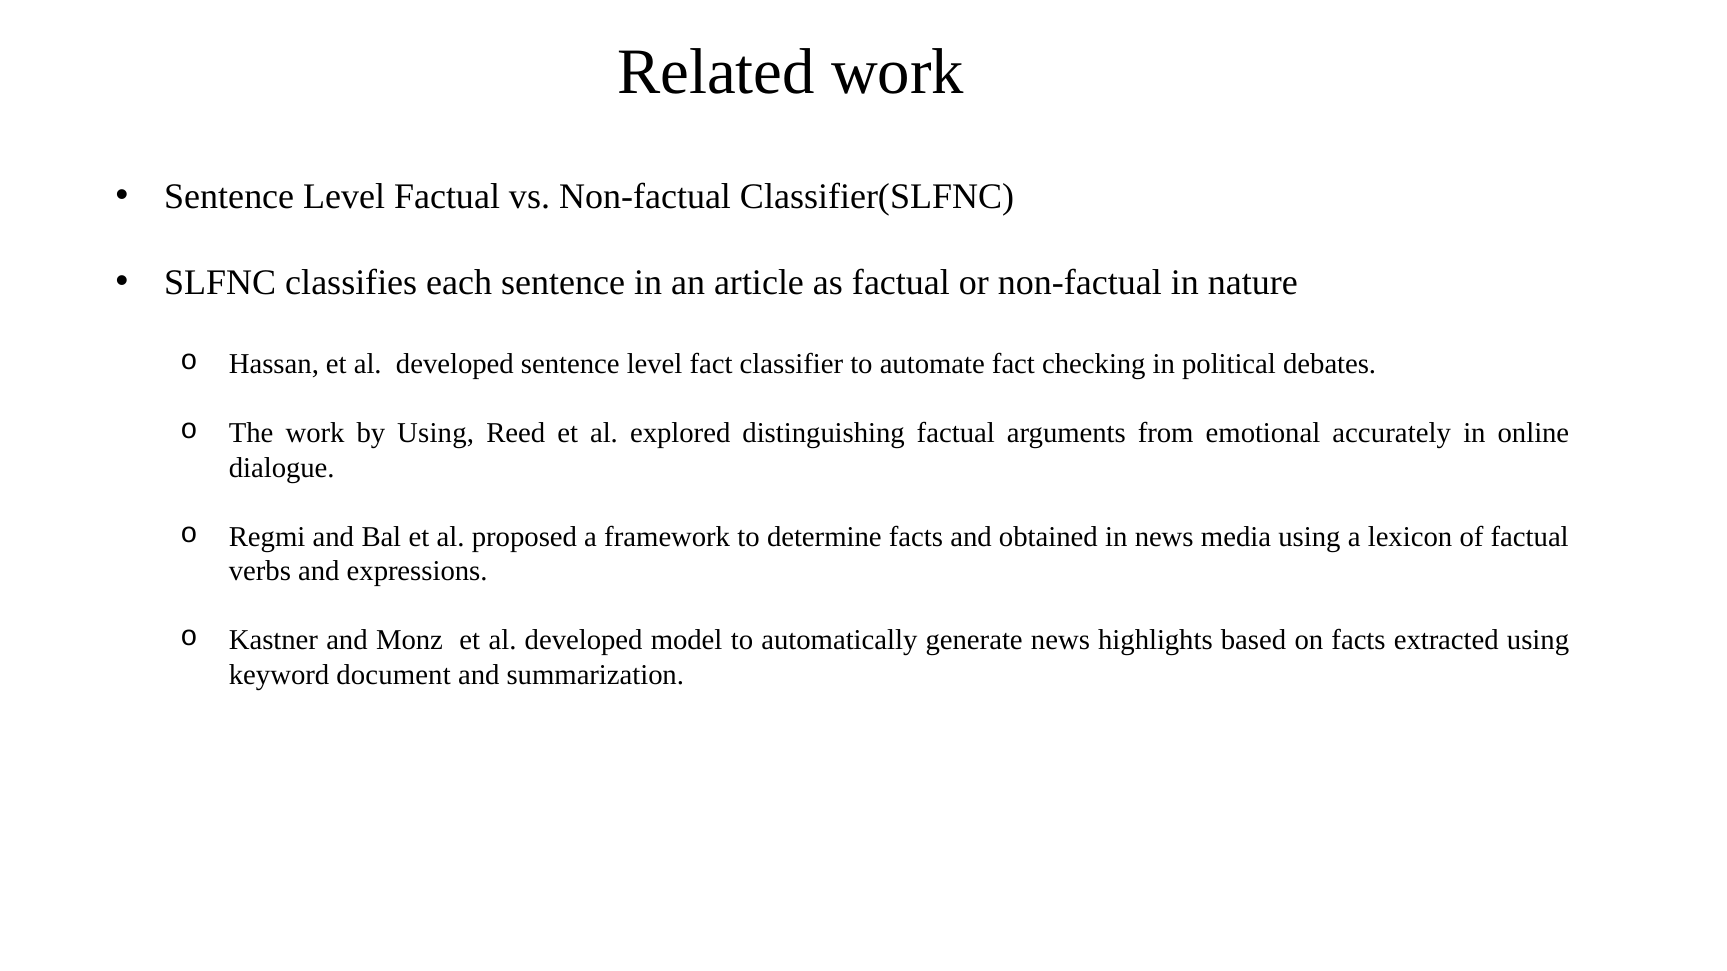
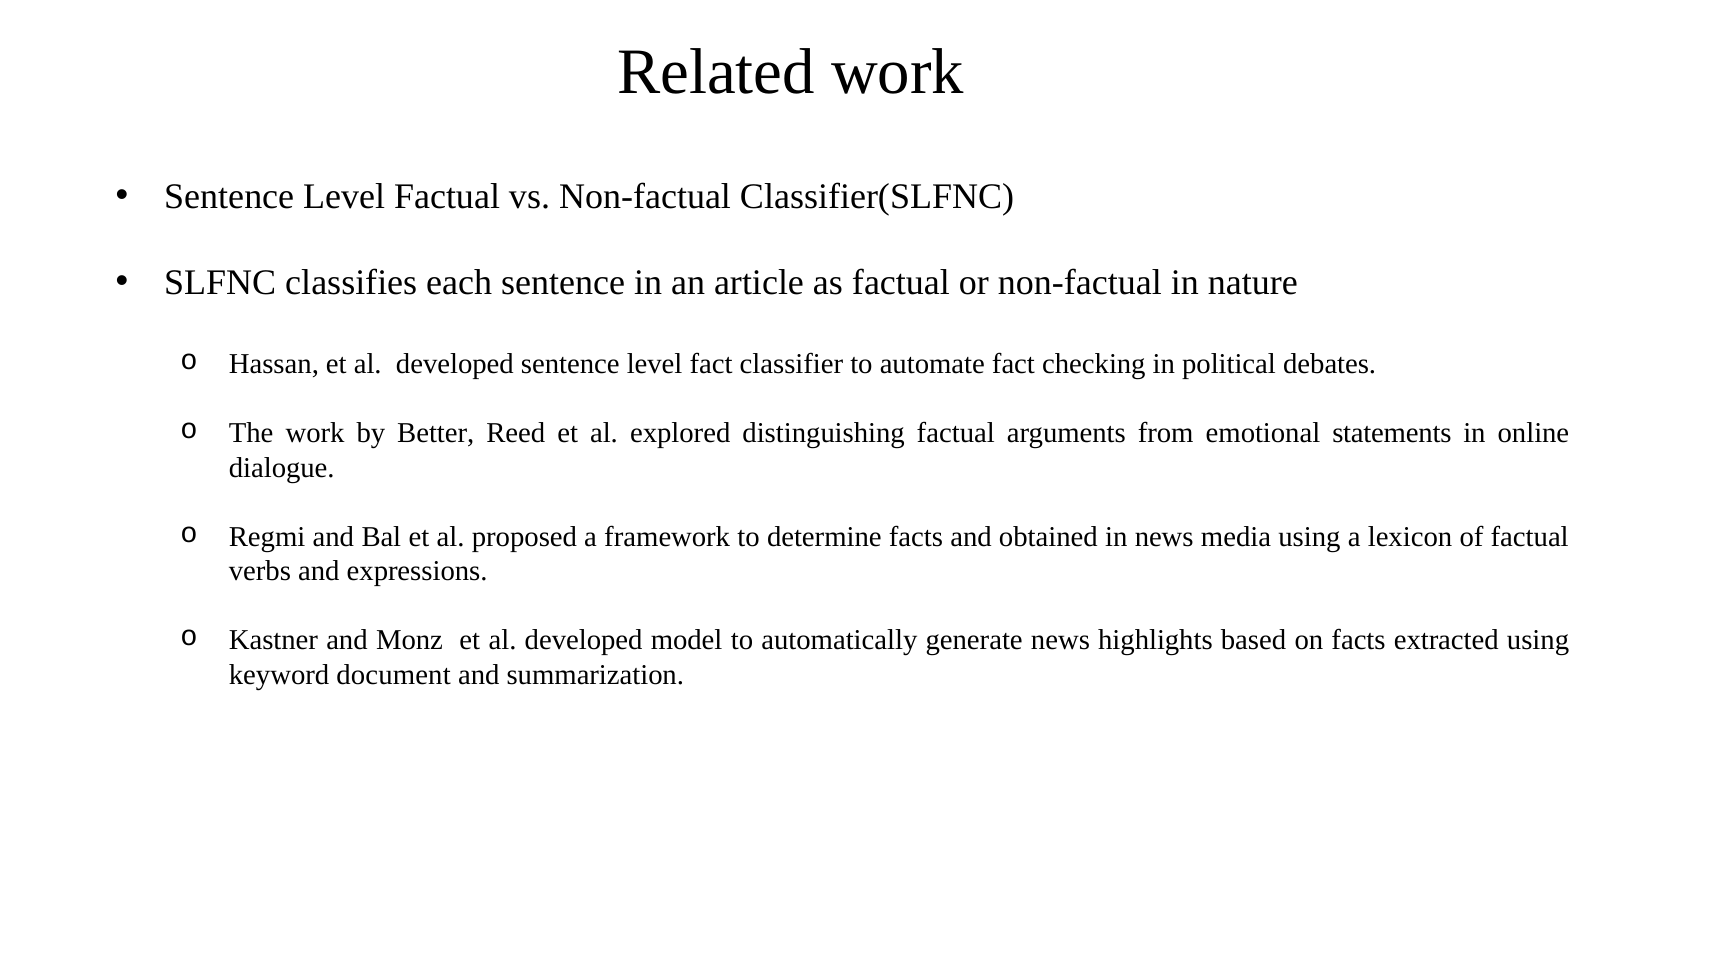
by Using: Using -> Better (436, 433)
accurately: accurately -> statements (1392, 433)
